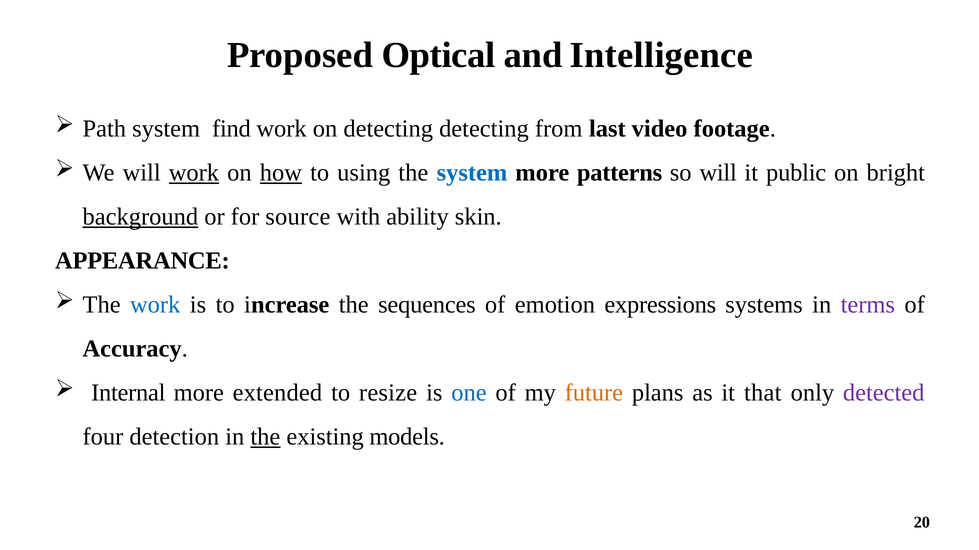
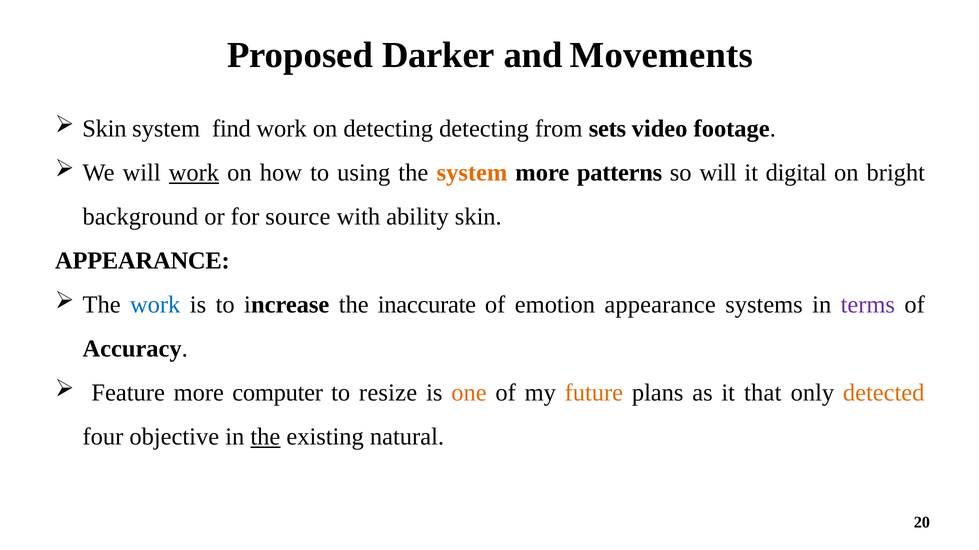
Optical: Optical -> Darker (439, 55)
Intelligence: Intelligence -> Movements (661, 55)
Path: Path -> Skin (104, 129)
last: last -> sets (607, 129)
how underline: present -> none (281, 173)
system colour: blue -> orange (472, 173)
public: public -> digital (796, 173)
background underline: present -> none (140, 217)
sequences: sequences -> inaccurate (427, 305)
emotion expressions: expressions -> appearance (660, 305)
Internal: Internal -> Feature (128, 393)
extended: extended -> computer (278, 393)
one colour: blue -> orange (469, 393)
detected colour: purple -> orange (884, 393)
detection: detection -> objective (174, 437)
models: models -> natural (407, 437)
